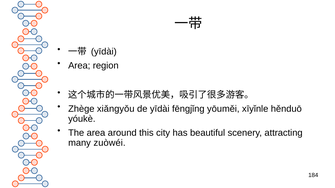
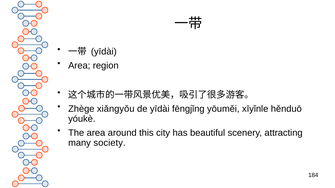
zuòwéi: zuòwéi -> society (110, 143)
